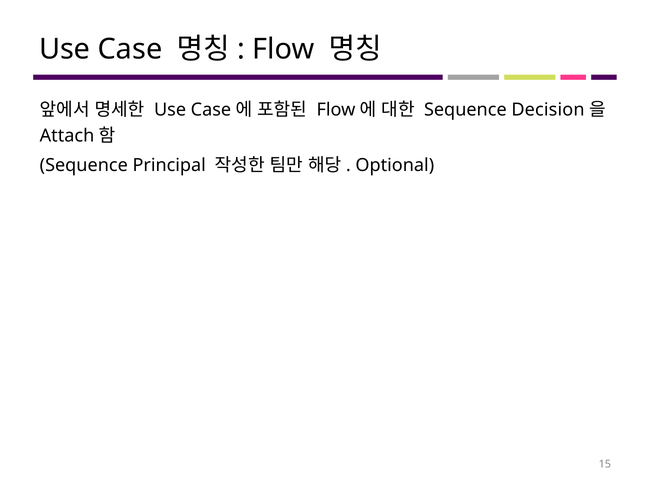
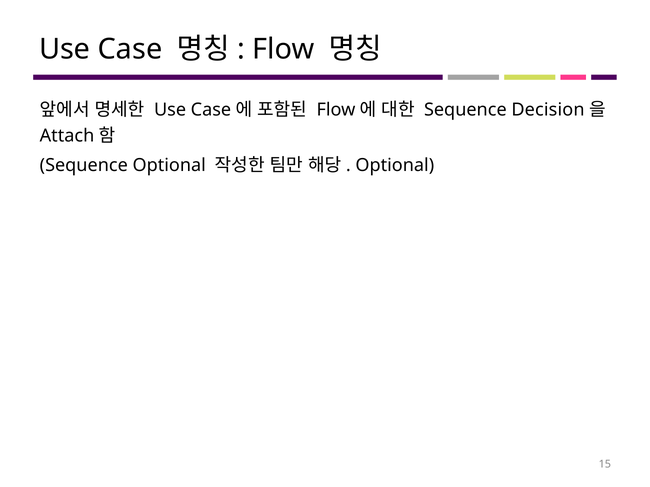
Sequence Principal: Principal -> Optional (169, 165)
